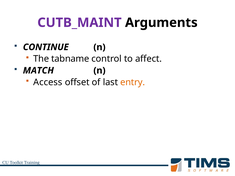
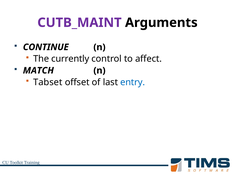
tabname: tabname -> currently (70, 59)
Access: Access -> Tabset (48, 82)
entry colour: orange -> blue (133, 82)
